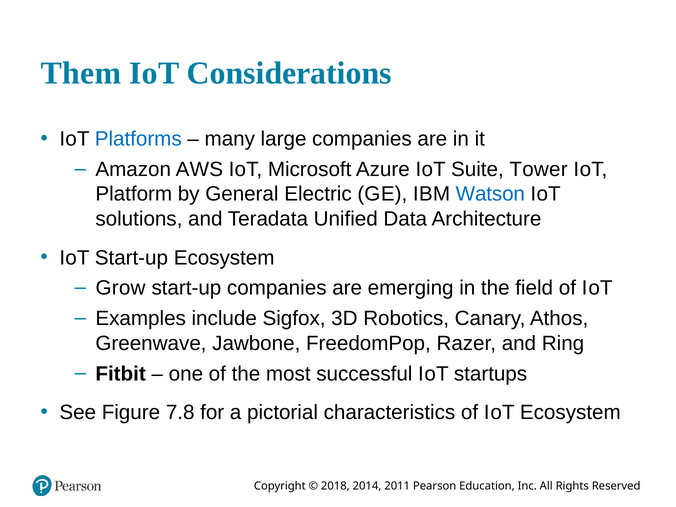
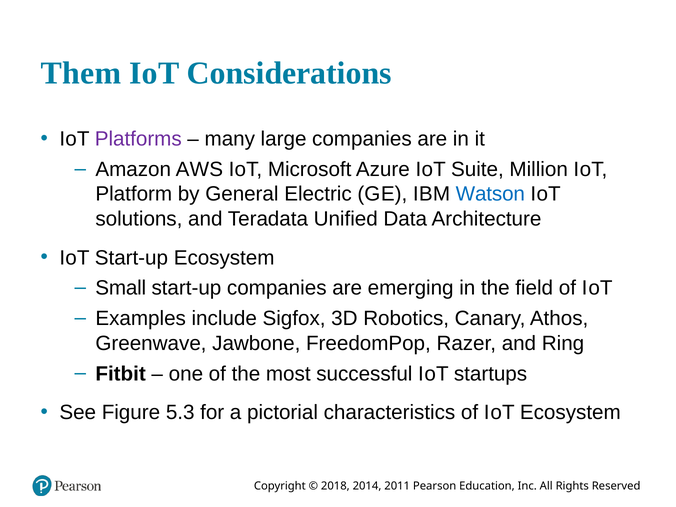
Platforms colour: blue -> purple (138, 139)
Tower: Tower -> Million (539, 169)
Grow: Grow -> Small (121, 288)
7.8: 7.8 -> 5.3 (180, 413)
